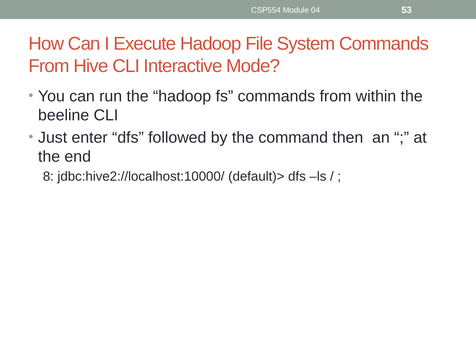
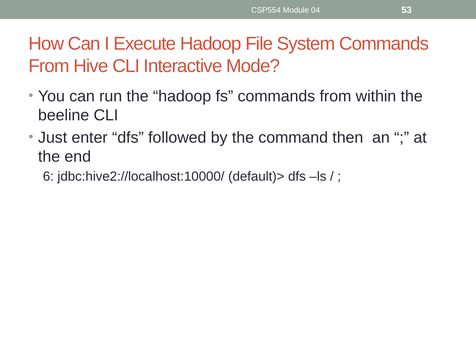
8: 8 -> 6 (48, 177)
